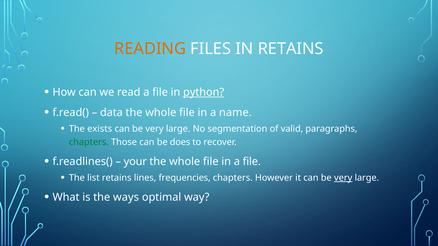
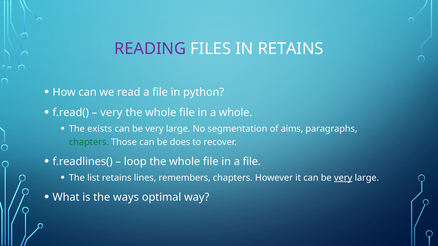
READING colour: orange -> purple (150, 49)
python underline: present -> none (204, 92)
data: data -> very (111, 113)
a name: name -> whole (236, 113)
valid: valid -> aims (292, 129)
your: your -> loop (135, 162)
frequencies: frequencies -> remembers (185, 178)
